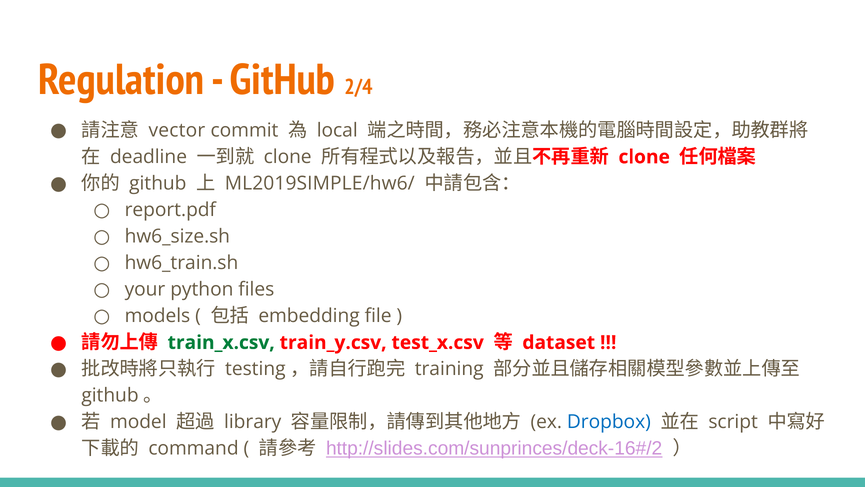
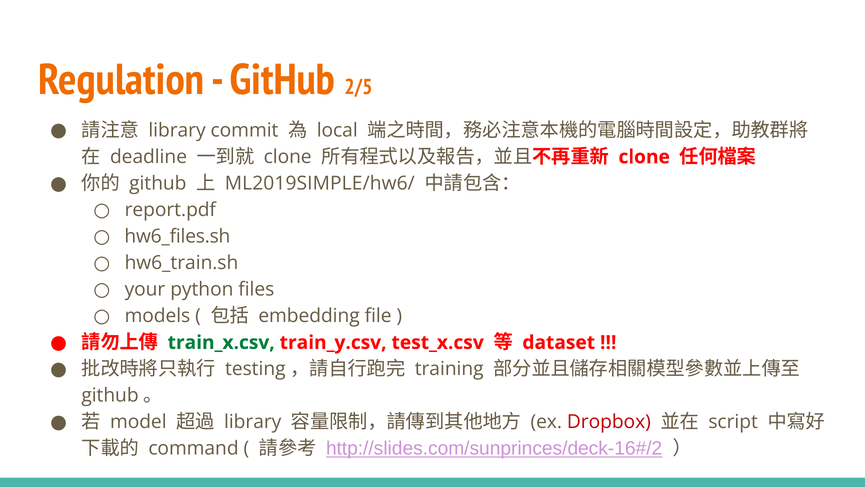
2/4: 2/4 -> 2/5 (358, 87)
vector: vector -> library (177, 130)
hw6_size.sh: hw6_size.sh -> hw6_files.sh (177, 236)
Dropbox colour: blue -> red (609, 422)
